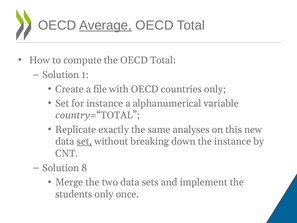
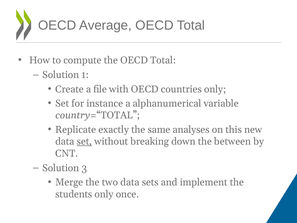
Average underline: present -> none (105, 25)
the instance: instance -> between (233, 141)
8: 8 -> 3 (84, 168)
